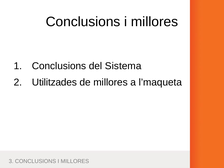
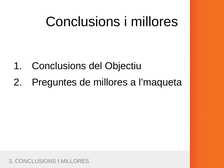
Sistema: Sistema -> Objectiu (123, 66)
Utilitzades: Utilitzades -> Preguntes (54, 82)
